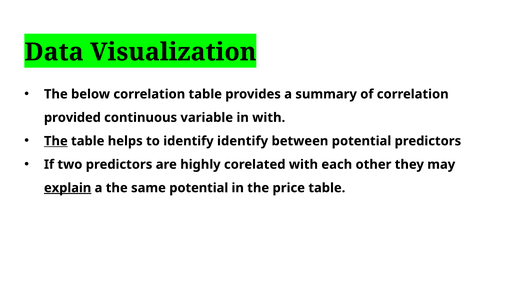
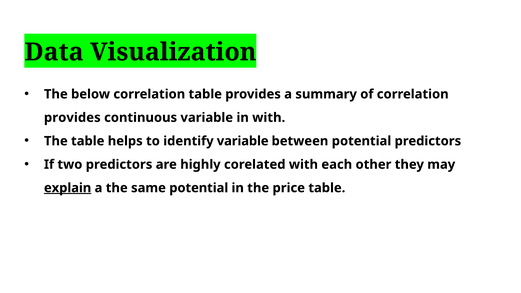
provided: provided -> provides (72, 118)
The underline: present -> none (56, 141)
identify identify: identify -> variable (243, 141)
